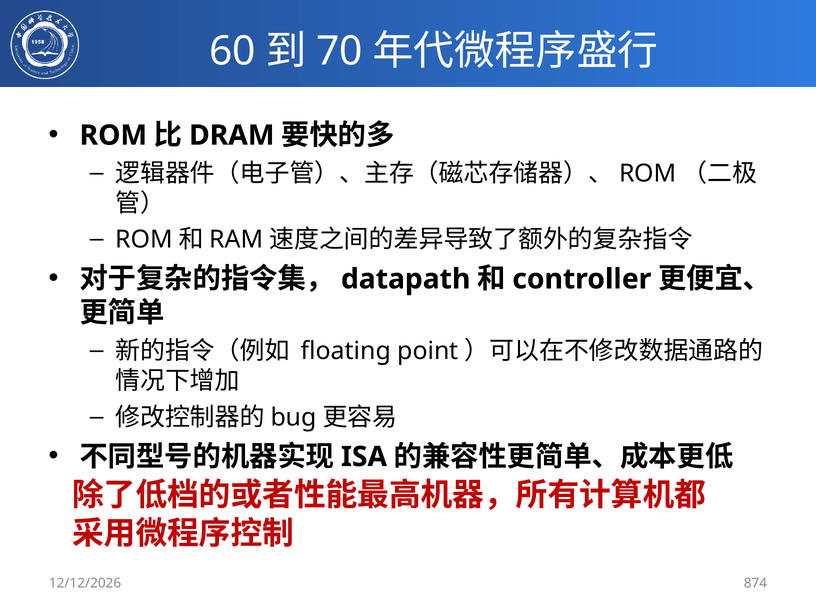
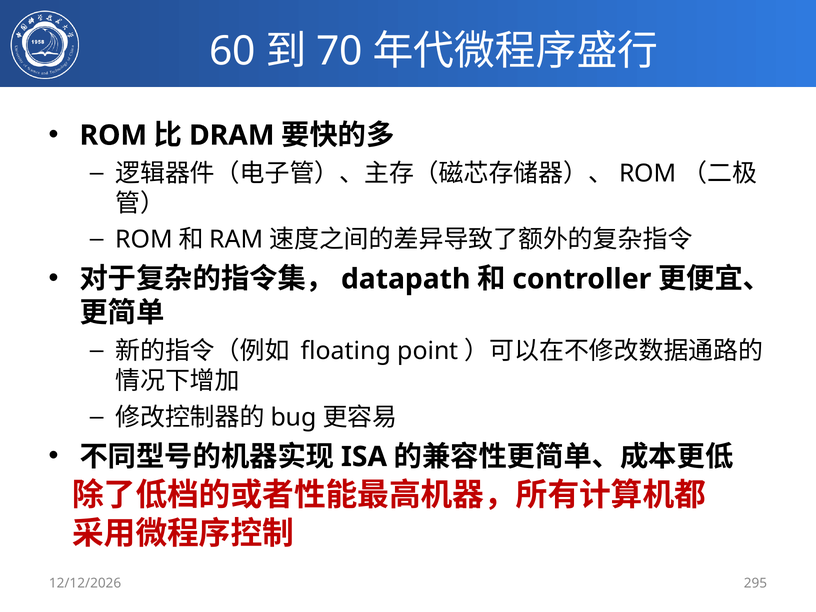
874: 874 -> 295 (755, 583)
